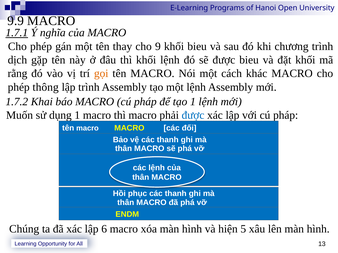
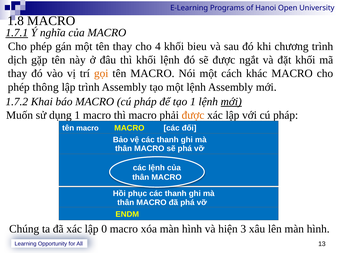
9.9: 9.9 -> 1.8 (16, 21)
9: 9 -> 4 (158, 46)
được bieu: bieu -> ngắt (249, 60)
rằng: rằng -> thay (17, 74)
mới underline: none -> present (231, 102)
được colour: blue -> orange (193, 115)
6: 6 -> 0 (104, 229)
5: 5 -> 3 (243, 229)
